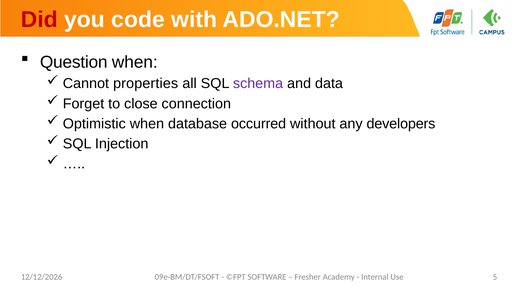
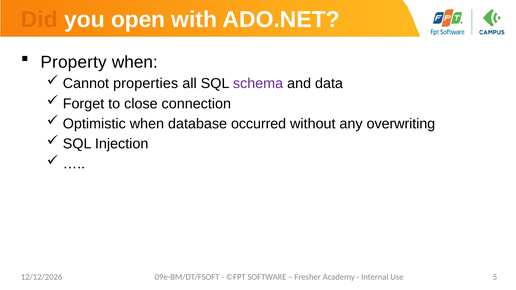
Did colour: red -> orange (39, 20)
code: code -> open (138, 20)
Question: Question -> Property (74, 62)
developers: developers -> overwriting (401, 124)
